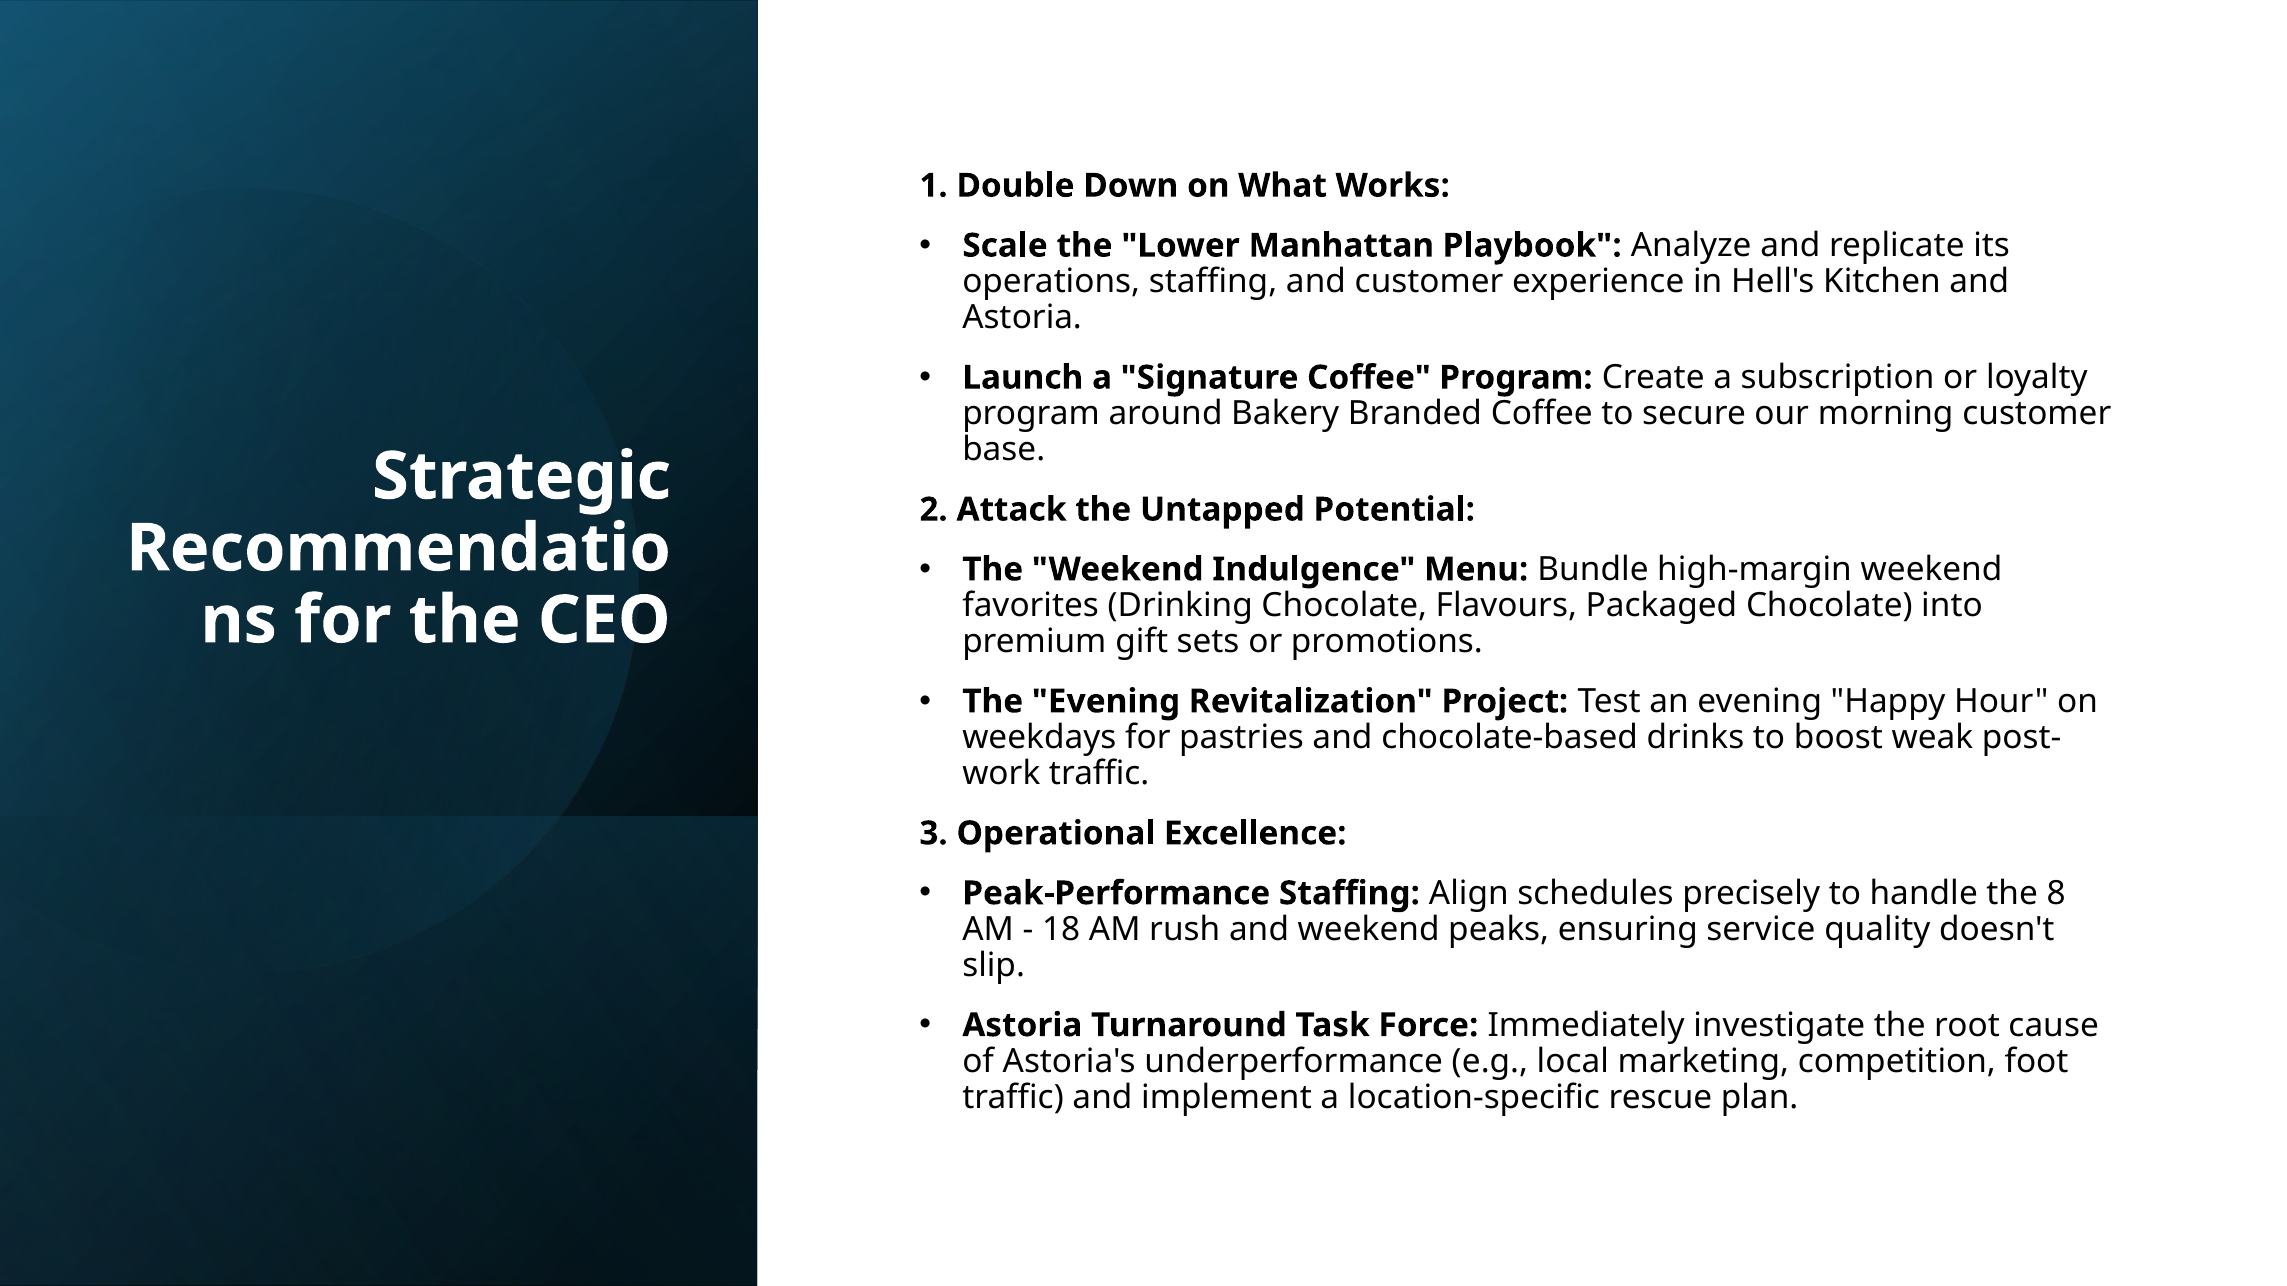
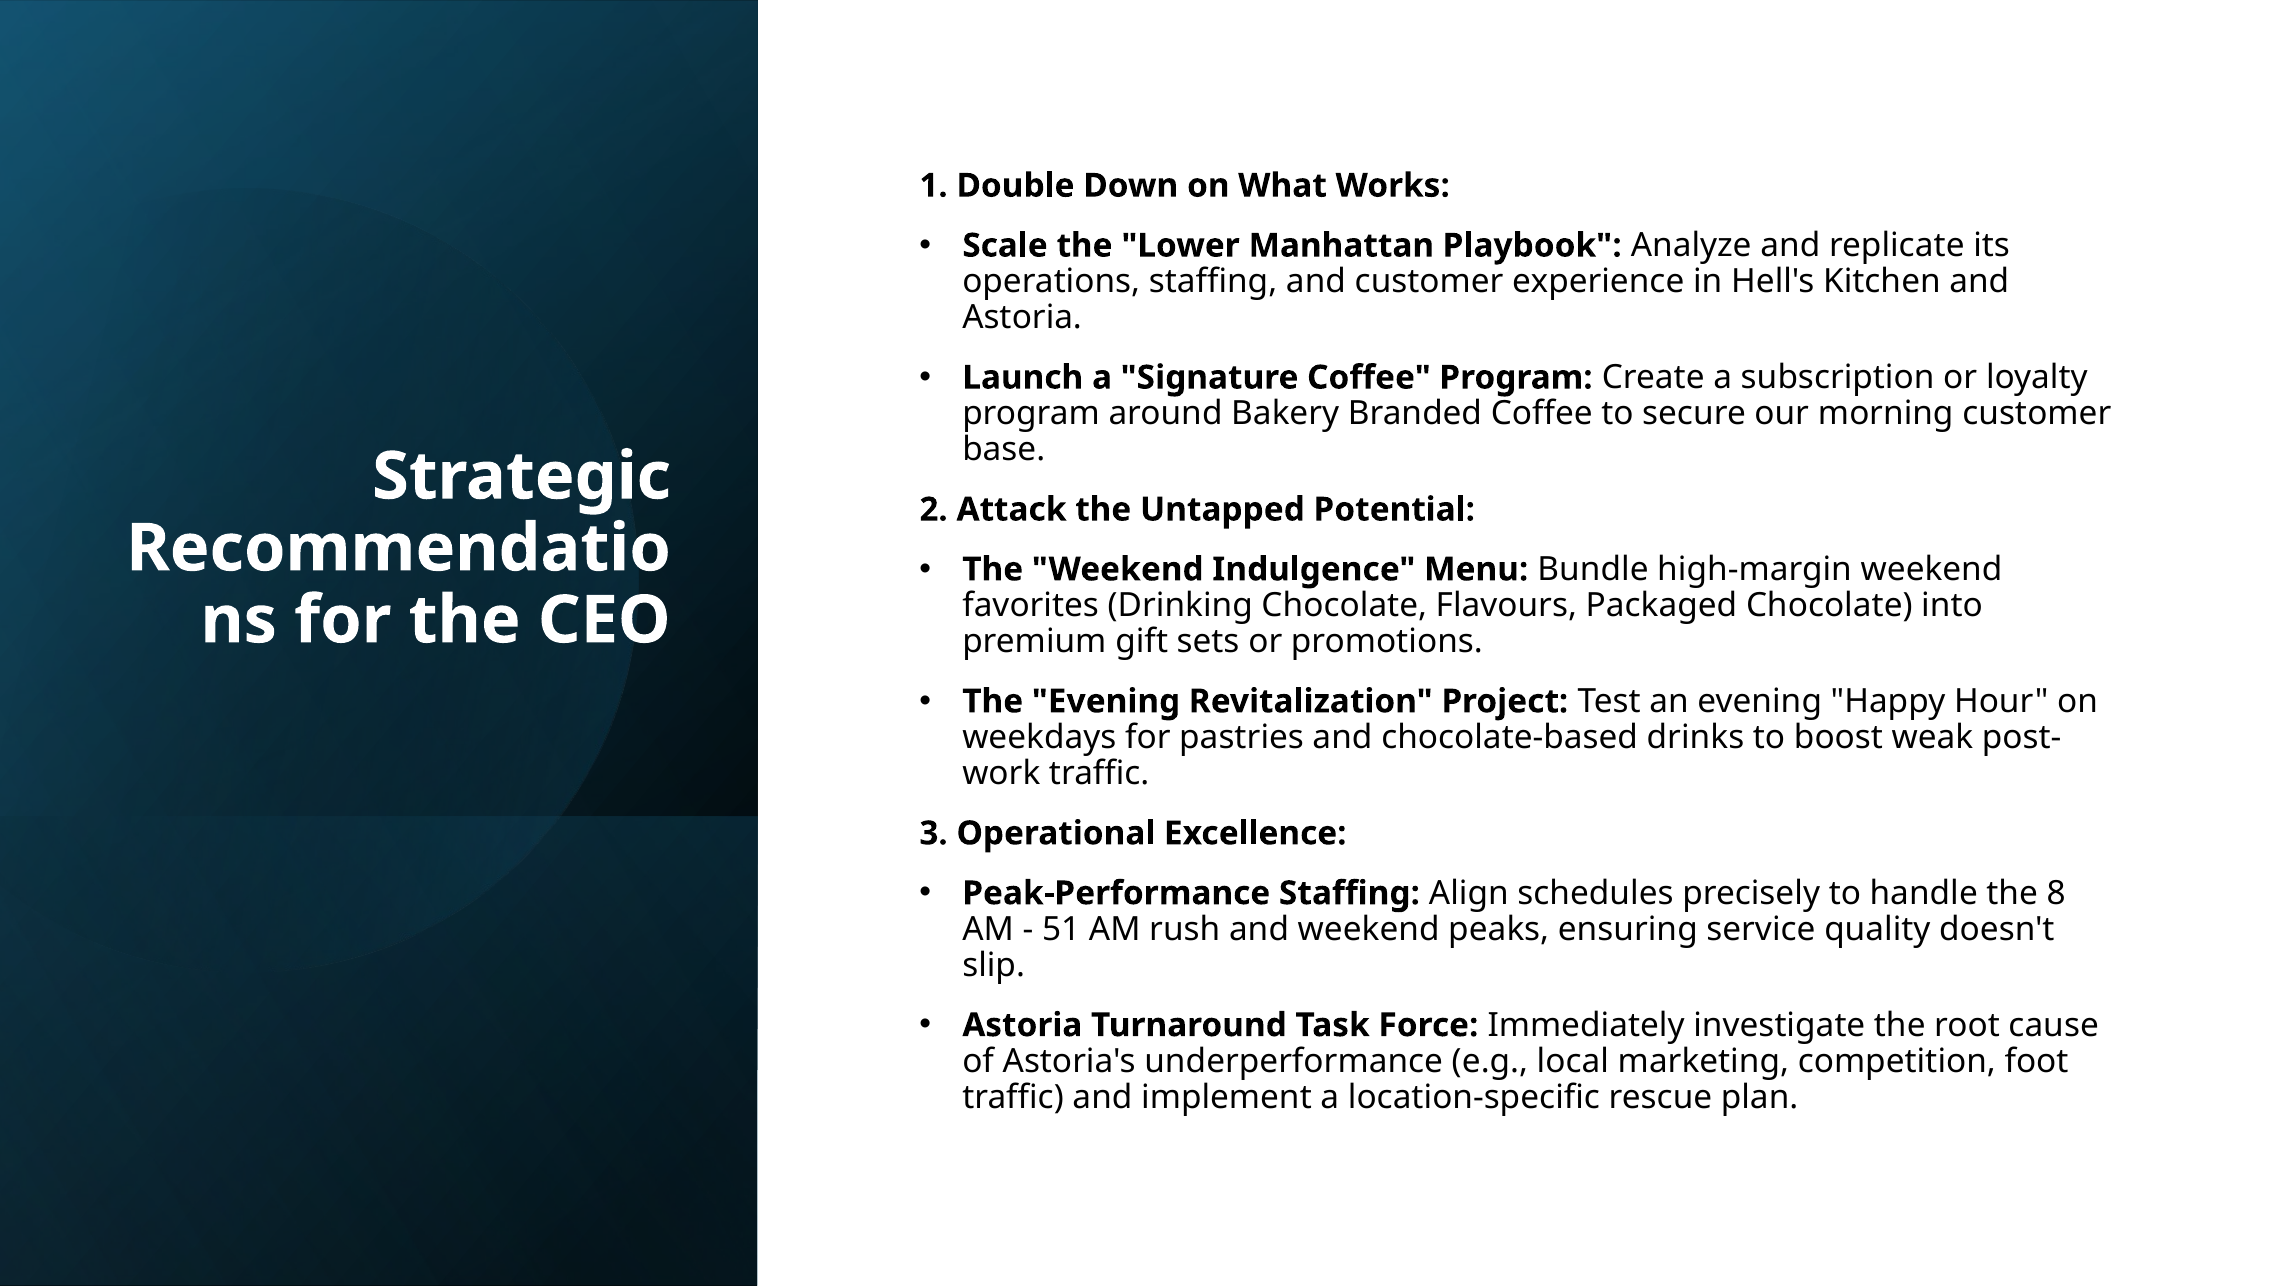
18: 18 -> 51 (1061, 930)
